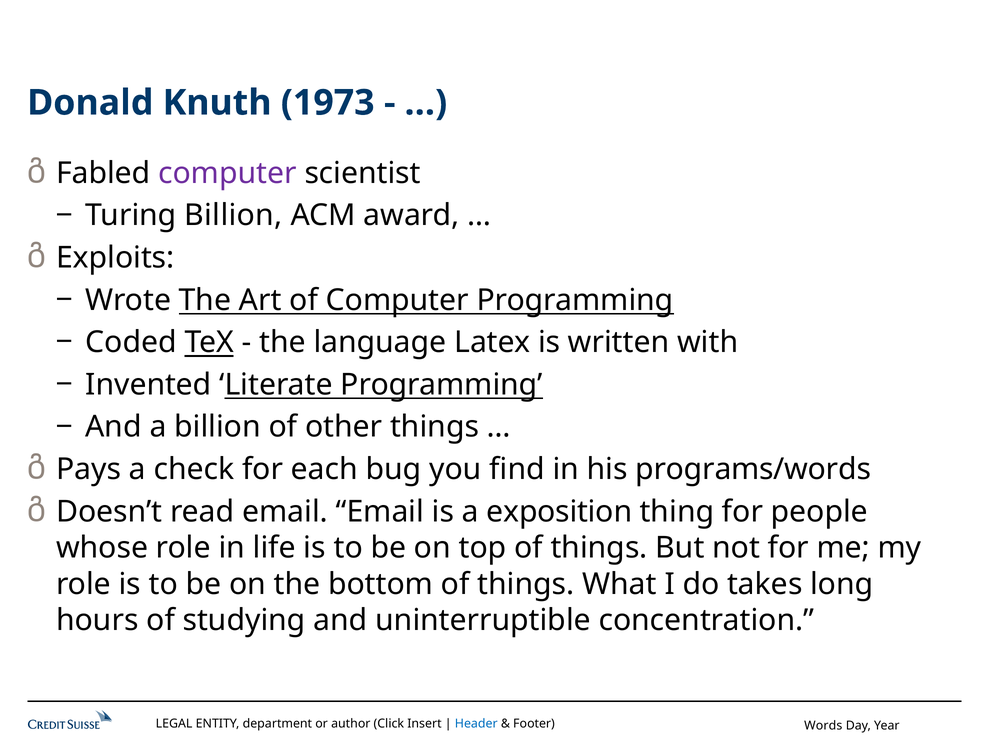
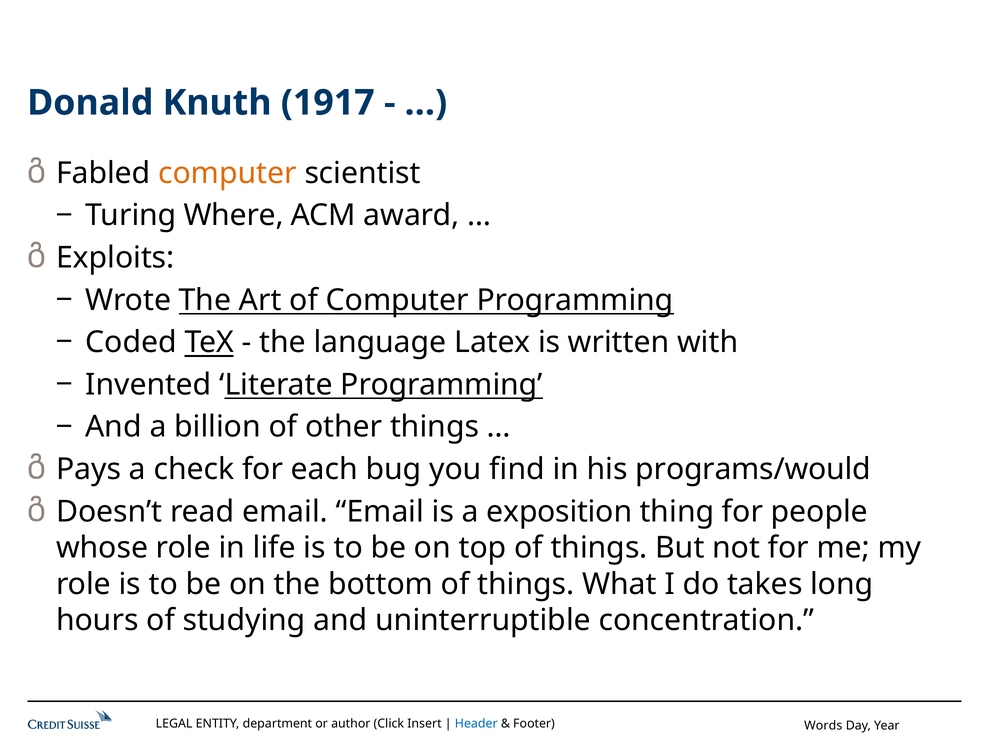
1973: 1973 -> 1917 (328, 103)
computer colour: purple -> orange (227, 173)
Turing Billion: Billion -> Where (234, 215)
programs/words: programs/words -> programs/would (753, 469)
